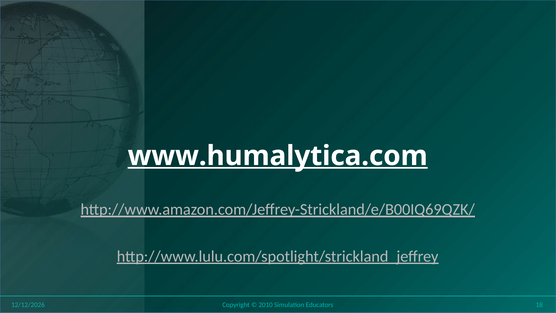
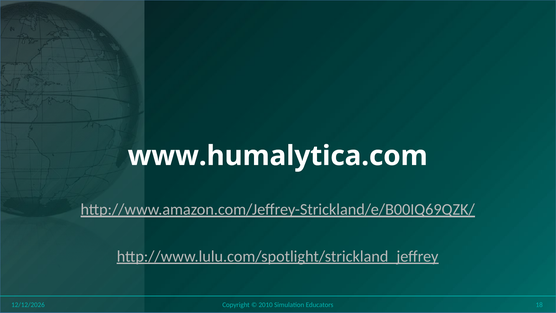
www.humalytica.com underline: present -> none (278, 156)
